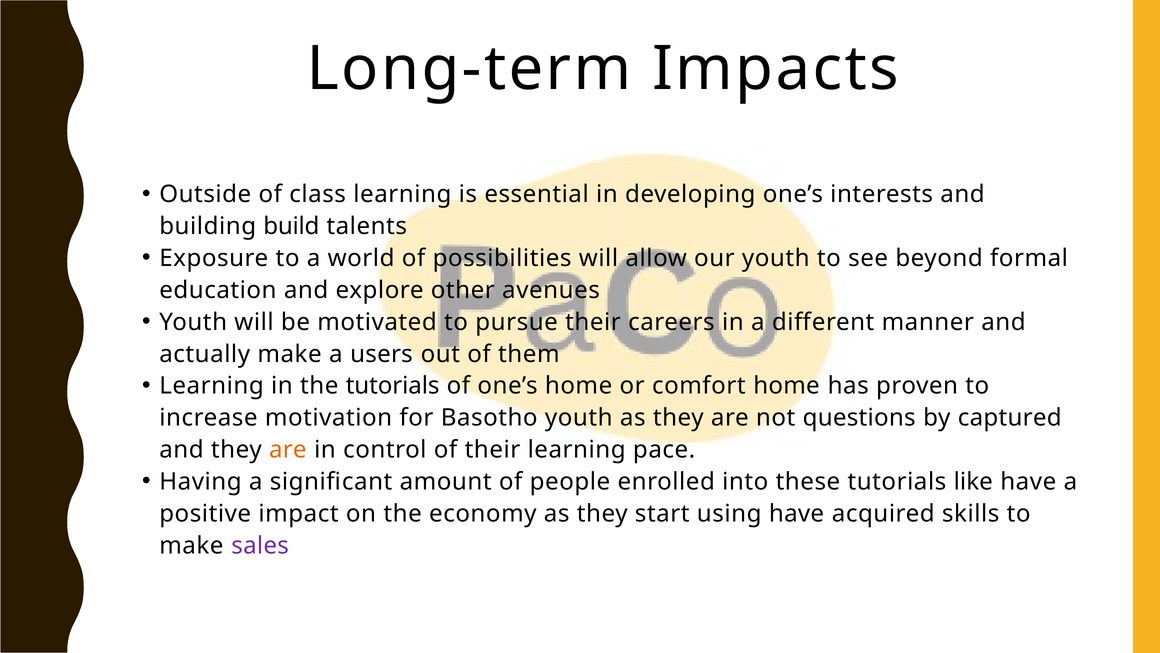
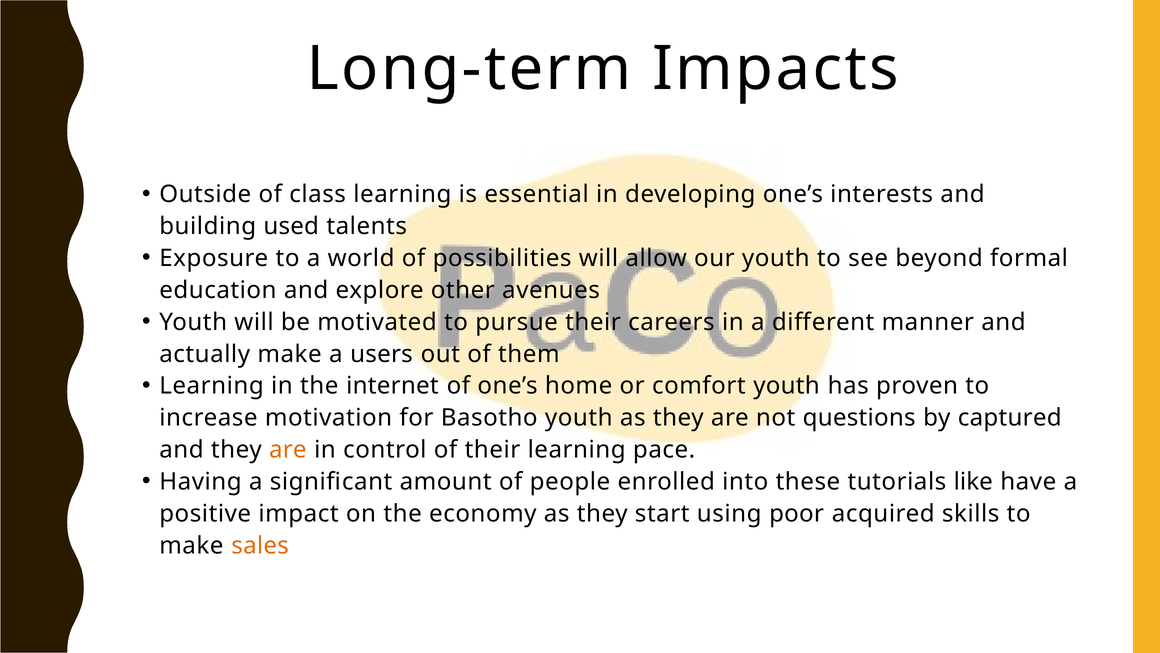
build: build -> used (291, 226)
the tutorials: tutorials -> internet (392, 386)
comfort home: home -> youth (786, 386)
using have: have -> poor (797, 513)
sales colour: purple -> orange (260, 545)
